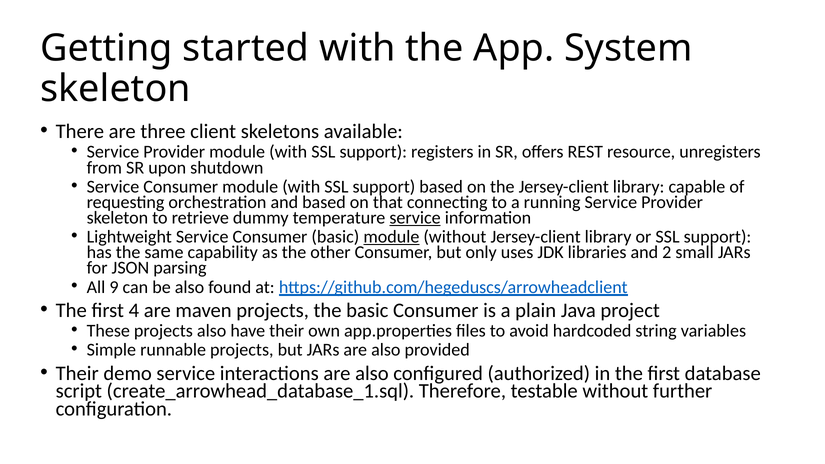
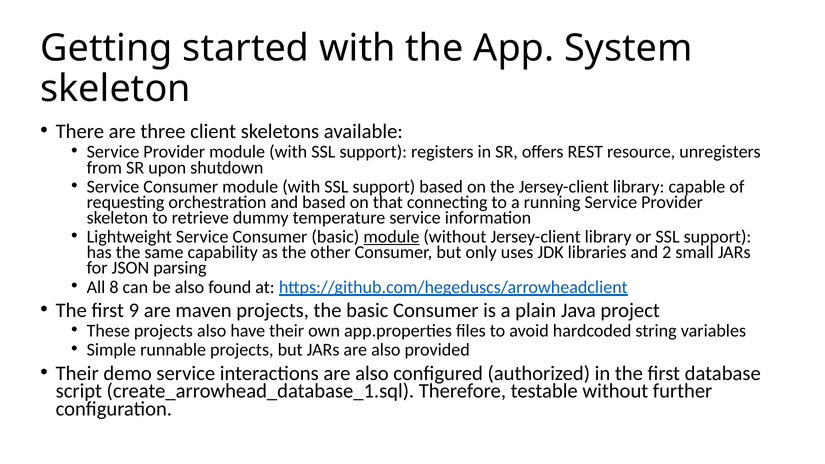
service underline: present -> none (415, 218)
9: 9 -> 8 (114, 287)
4: 4 -> 9 (134, 311)
